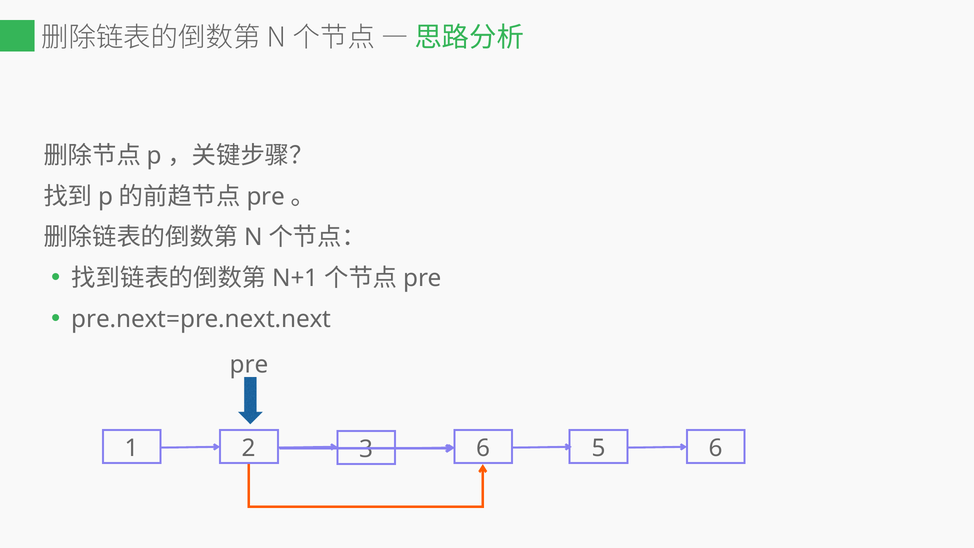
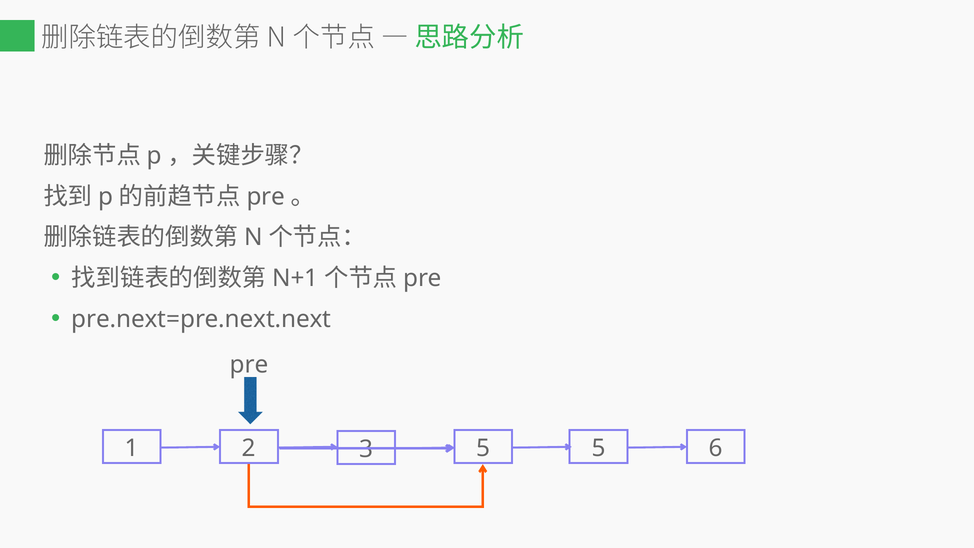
6: 6 -> 5 (483, 448)
